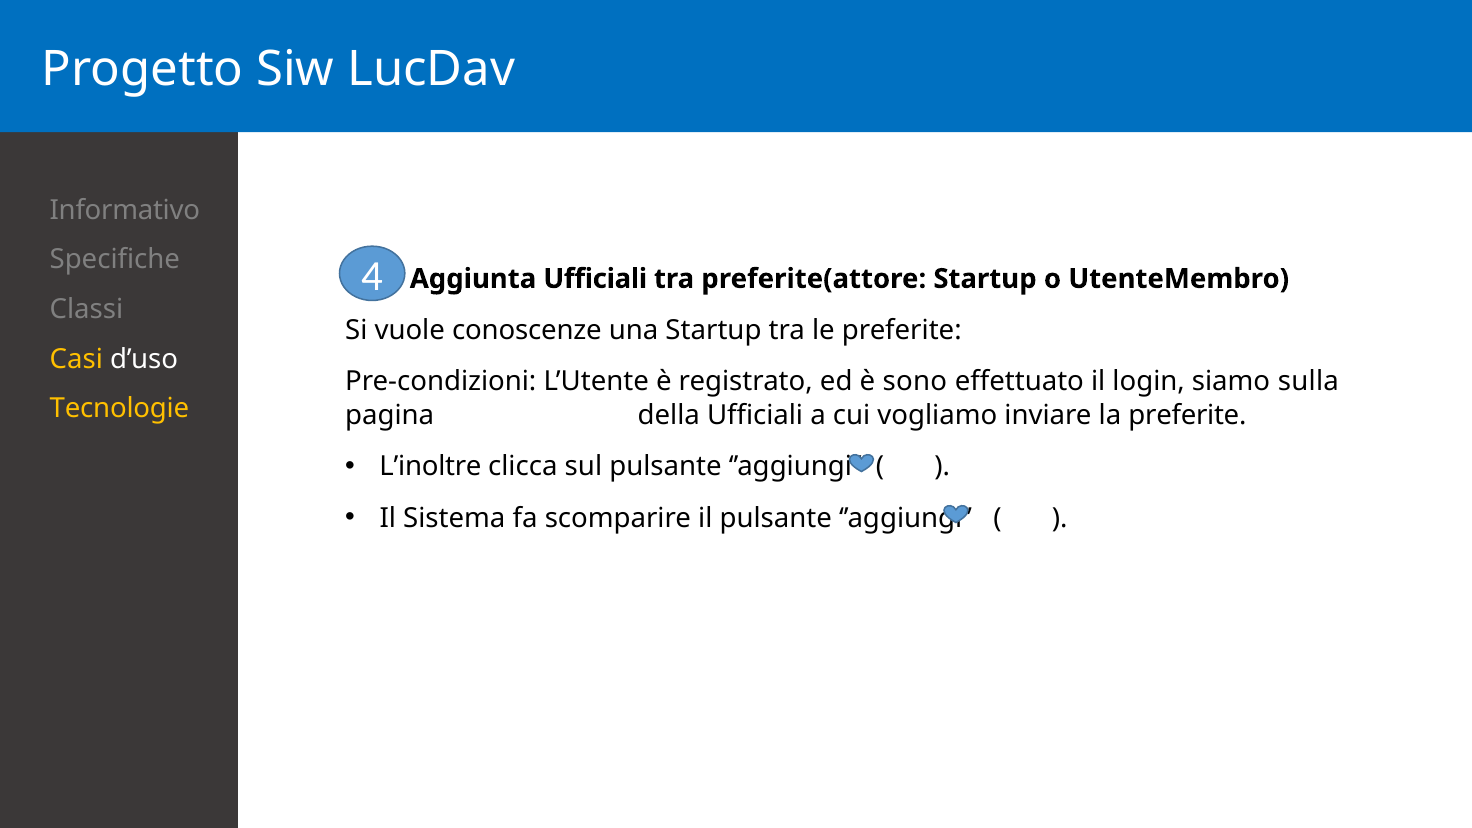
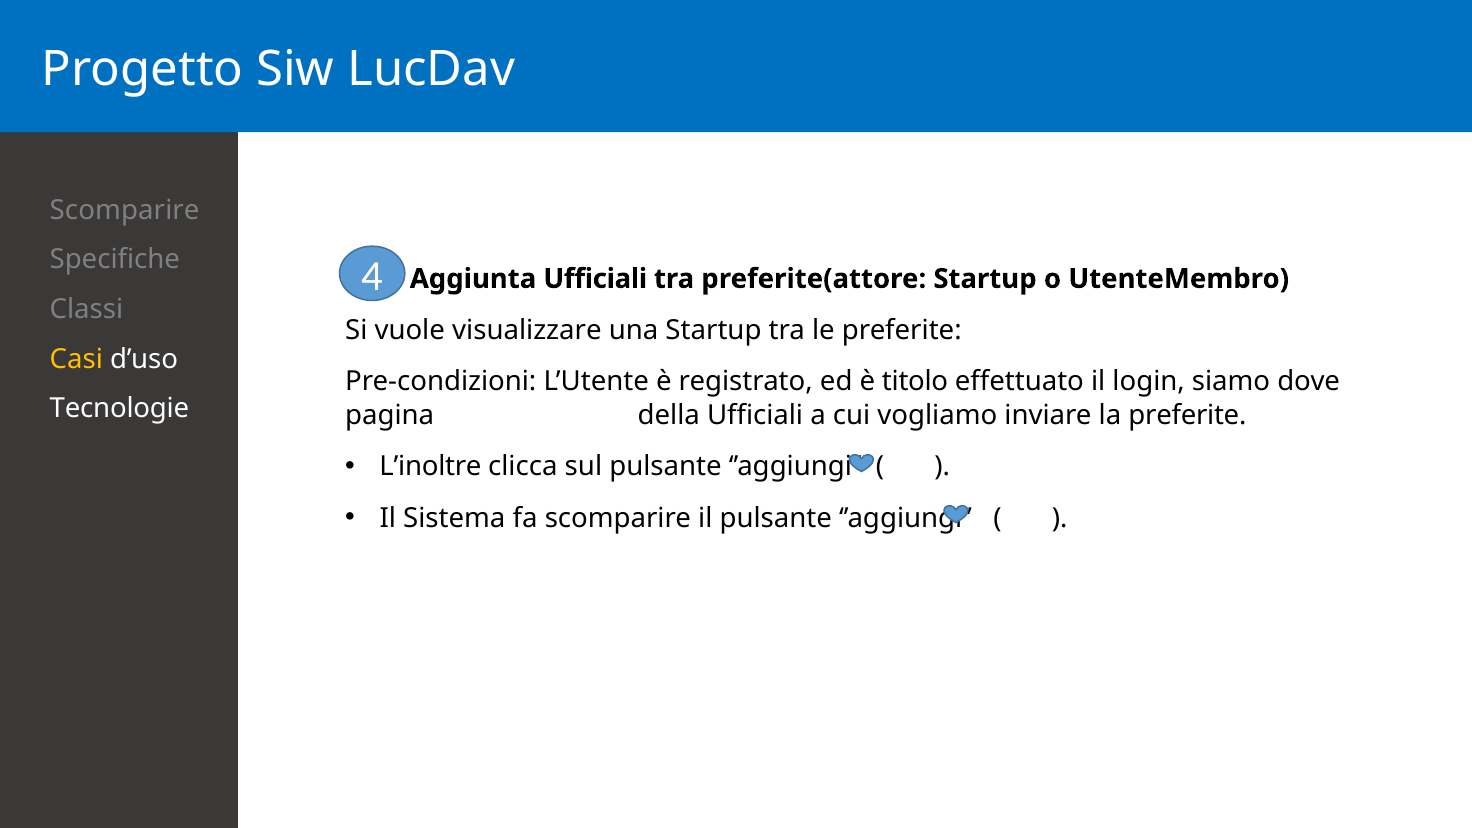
Informativo: Informativo -> Scomparire (125, 210)
conoscenze: conoscenze -> visualizzare (527, 330)
sono: sono -> titolo (915, 382)
sulla: sulla -> dove (1309, 382)
Tecnologie colour: yellow -> white (119, 409)
